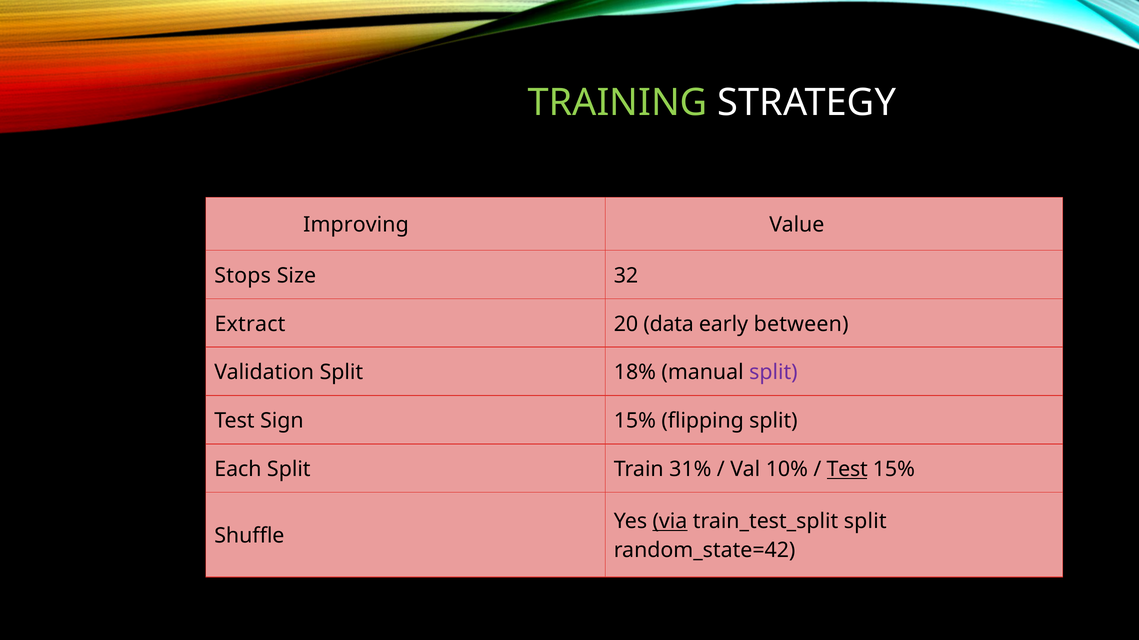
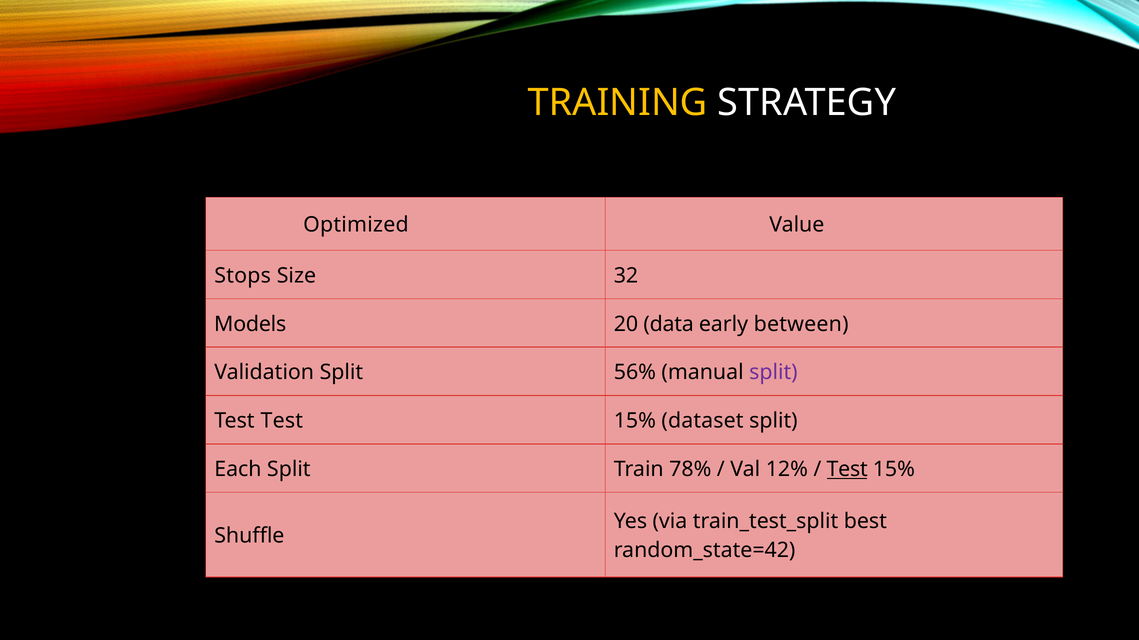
TRAINING colour: light green -> yellow (618, 103)
Improving: Improving -> Optimized (356, 225)
Extract: Extract -> Models (250, 324)
18%: 18% -> 56% (635, 373)
Test Sign: Sign -> Test (282, 421)
flipping: flipping -> dataset (703, 421)
31%: 31% -> 78% (690, 470)
10%: 10% -> 12% (787, 470)
via underline: present -> none (670, 522)
split: split -> best (865, 522)
